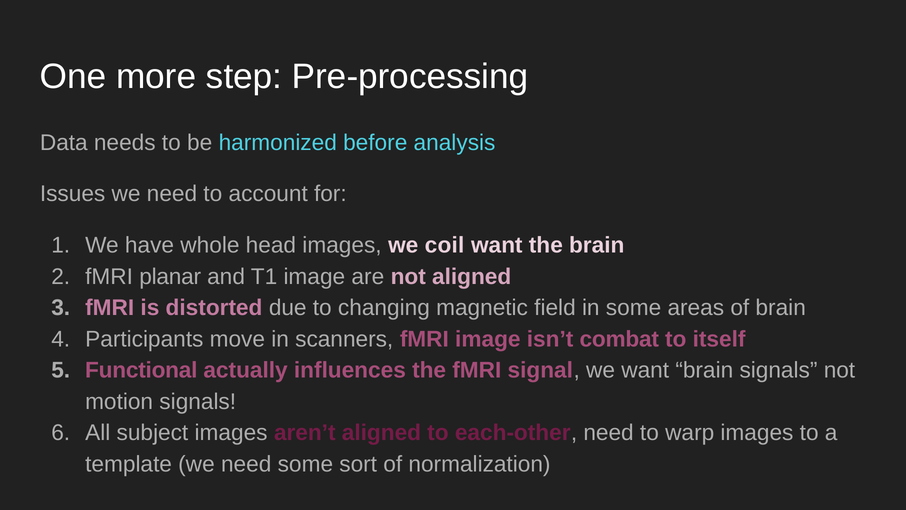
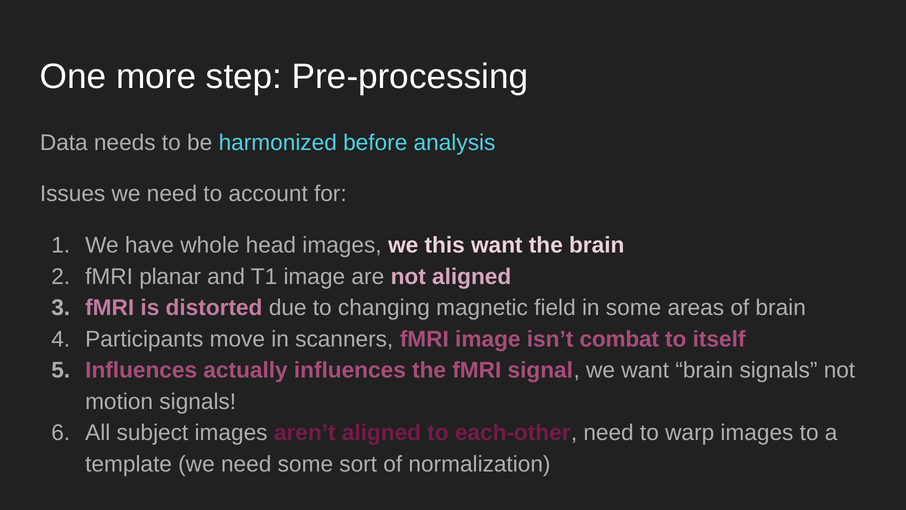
coil: coil -> this (445, 245)
Functional: Functional -> Influences (141, 370)
